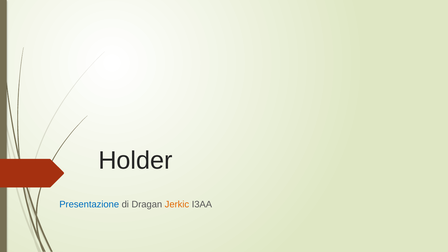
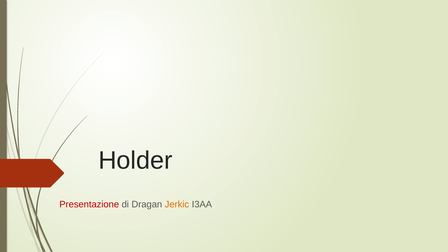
Presentazione colour: blue -> red (89, 205)
